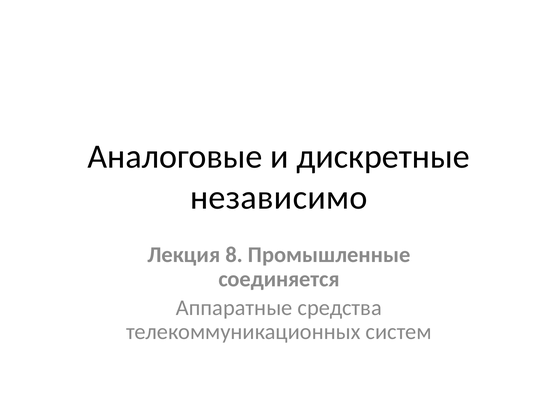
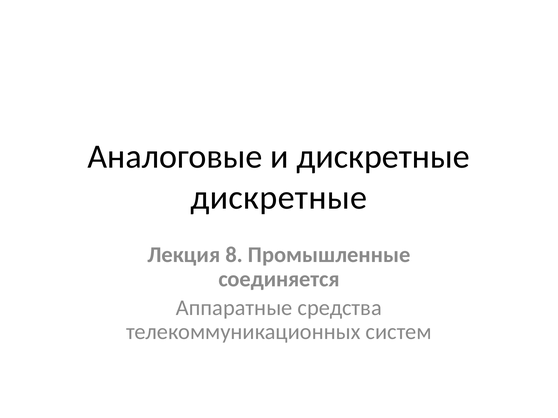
независимо: независимо -> дискретные (279, 198)
